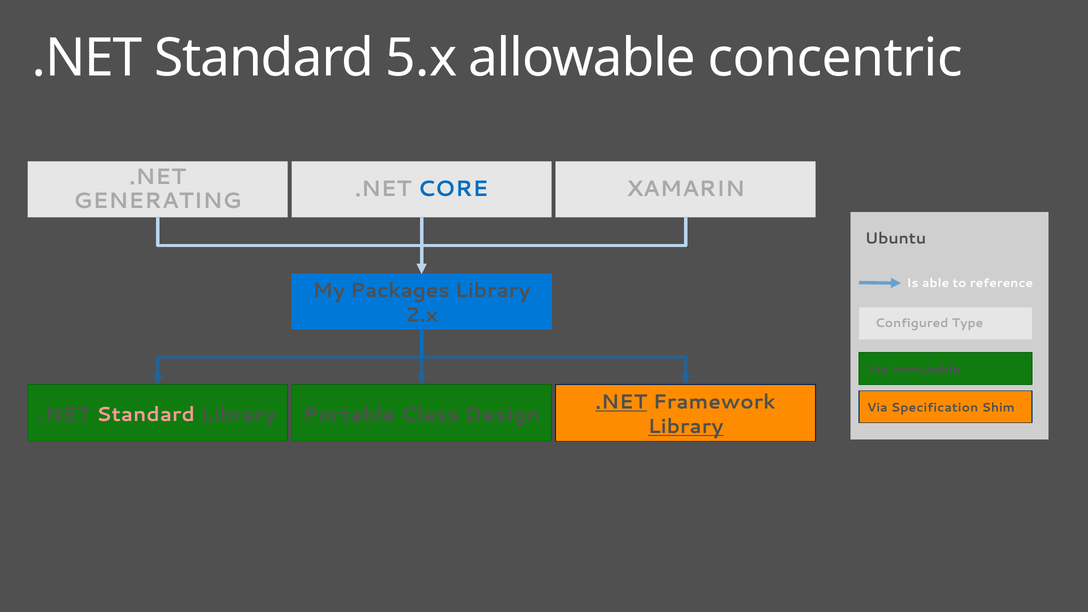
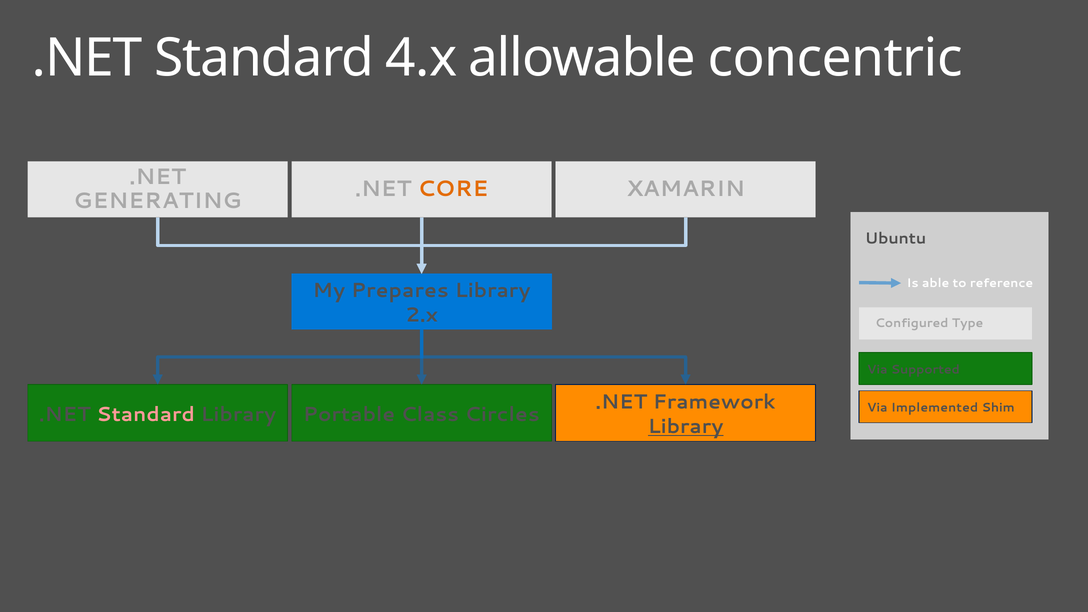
5.x: 5.x -> 4.x (421, 58)
CORE colour: blue -> orange (453, 189)
Packages: Packages -> Prepares (400, 291)
Immutable: Immutable -> Supported (925, 369)
.NET underline: present -> none (621, 402)
Specification: Specification -> Implemented (935, 408)
Design: Design -> Circles (502, 414)
